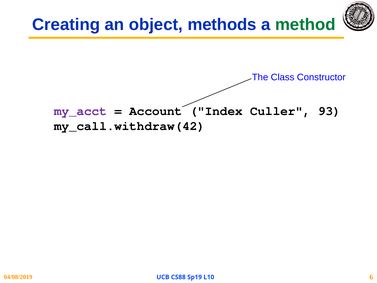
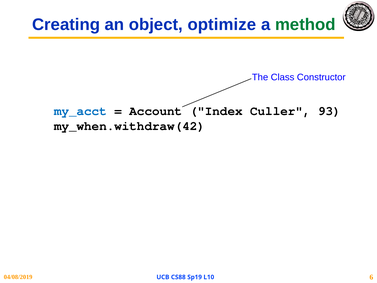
methods: methods -> optimize (222, 24)
my_acct colour: purple -> blue (80, 111)
my_call.withdraw(42: my_call.withdraw(42 -> my_when.withdraw(42 (129, 126)
